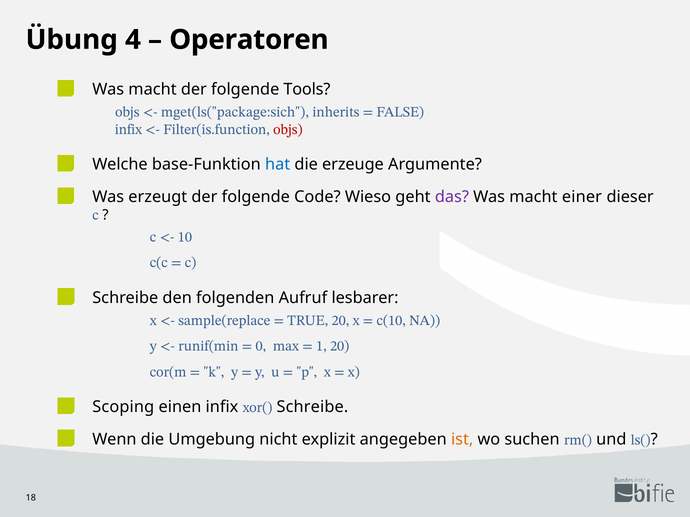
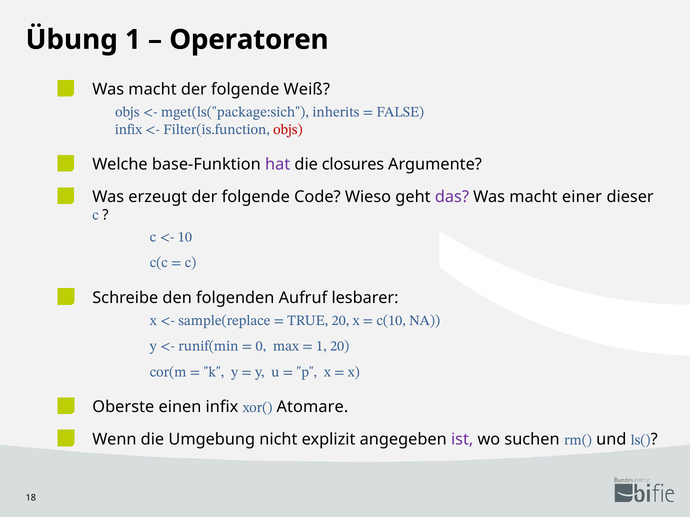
Übung 4: 4 -> 1 (133, 40)
Tools: Tools -> Weiß (307, 89)
hat colour: blue -> purple (278, 165)
erzeuge: erzeuge -> closures (353, 165)
Scoping: Scoping -> Oberste (123, 407)
Schreibe: Schreibe -> Atomare (312, 407)
ist colour: orange -> purple (462, 440)
